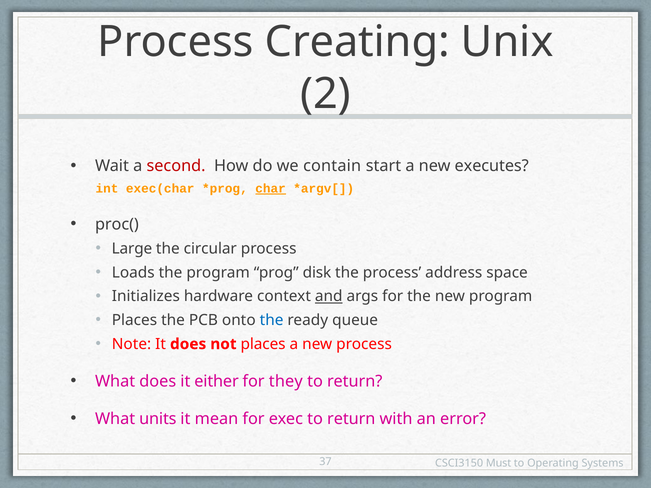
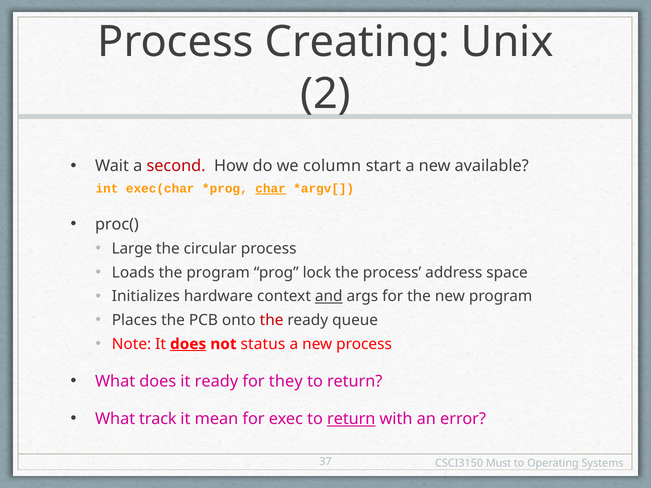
contain: contain -> column (332, 166)
executes: executes -> available (492, 166)
disk: disk -> lock (317, 273)
the colour: blue -> red (272, 320)
does underline: none -> present (188, 344)
not places: places -> status (263, 344)
it either: either -> ready (216, 381)
units: units -> track (158, 419)
return underline: none -> present (351, 419)
